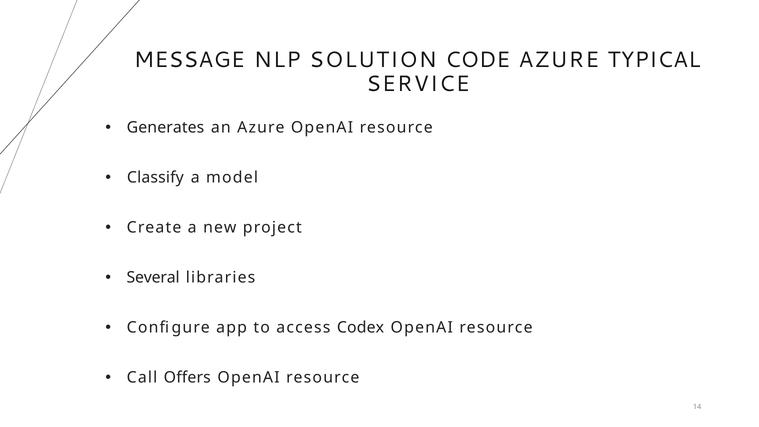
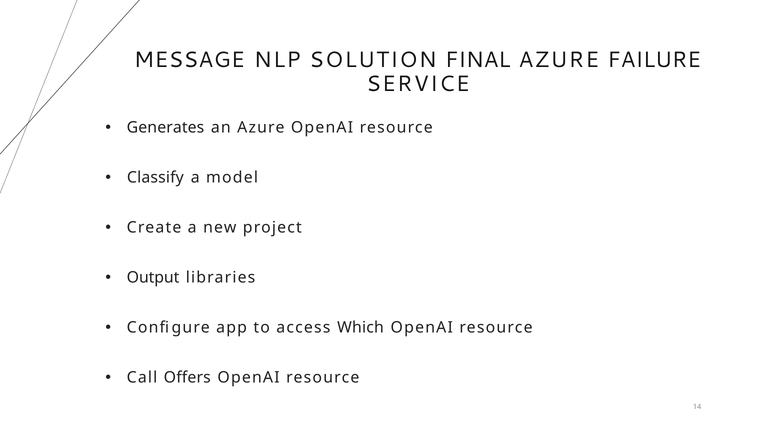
CODE: CODE -> FINAL (478, 60)
TYPICAL: TYPICAL -> FAILURE (654, 60)
Several: Several -> Output (153, 278)
Codex: Codex -> Which (361, 327)
